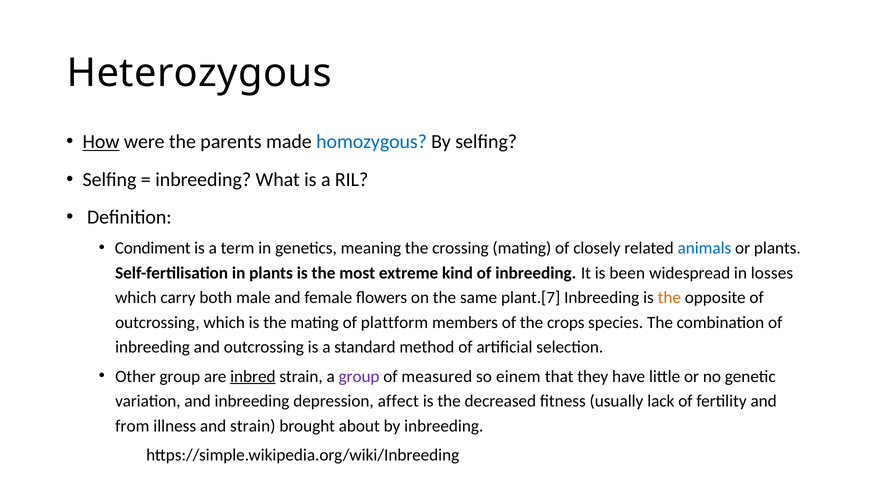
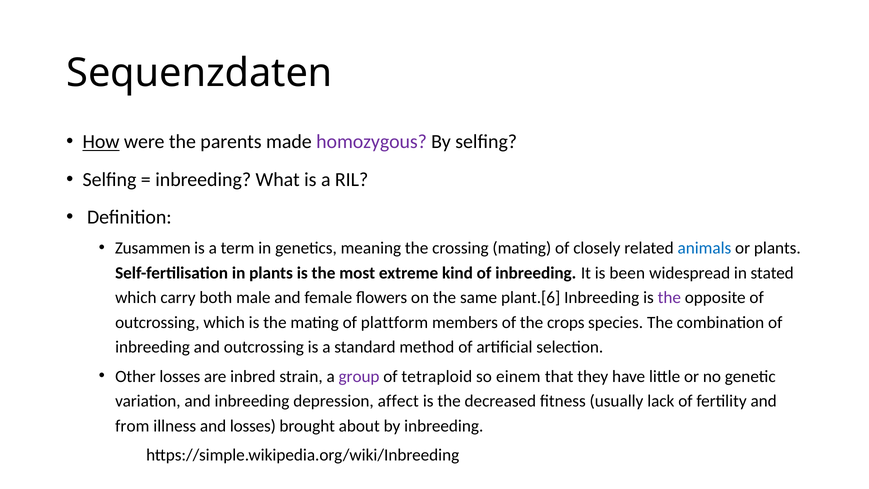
Heterozygous: Heterozygous -> Sequenzdaten (199, 73)
homozygous colour: blue -> purple (372, 142)
Condiment: Condiment -> Zusammen (153, 248)
losses: losses -> stated (772, 273)
plant.[7: plant.[7 -> plant.[6 (531, 297)
the colour: orange -> purple (669, 297)
Other group: group -> losses (180, 376)
inbred underline: present -> none (253, 376)
measured: measured -> tetraploid (437, 376)
and strain: strain -> losses (253, 426)
